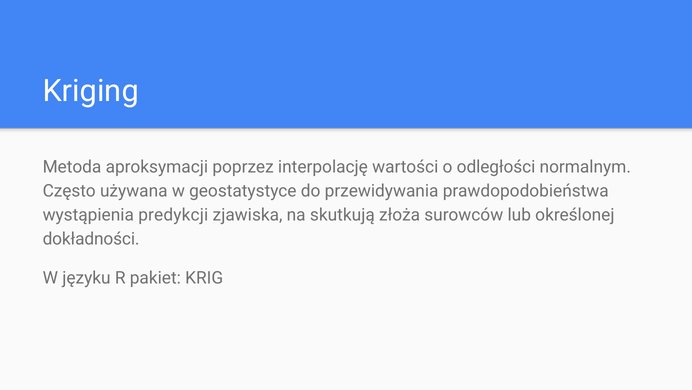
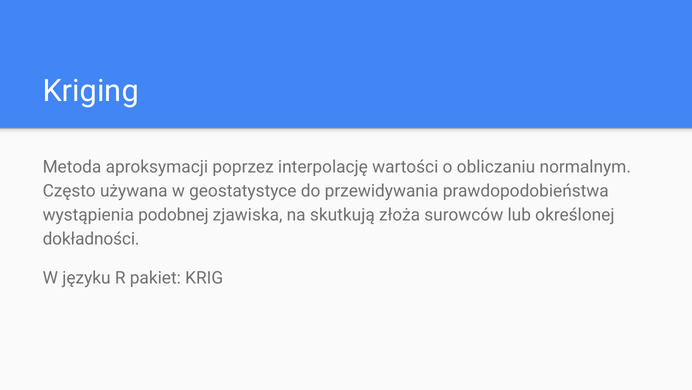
odległości: odległości -> obliczaniu (496, 167)
predykcji: predykcji -> podobnej (173, 215)
